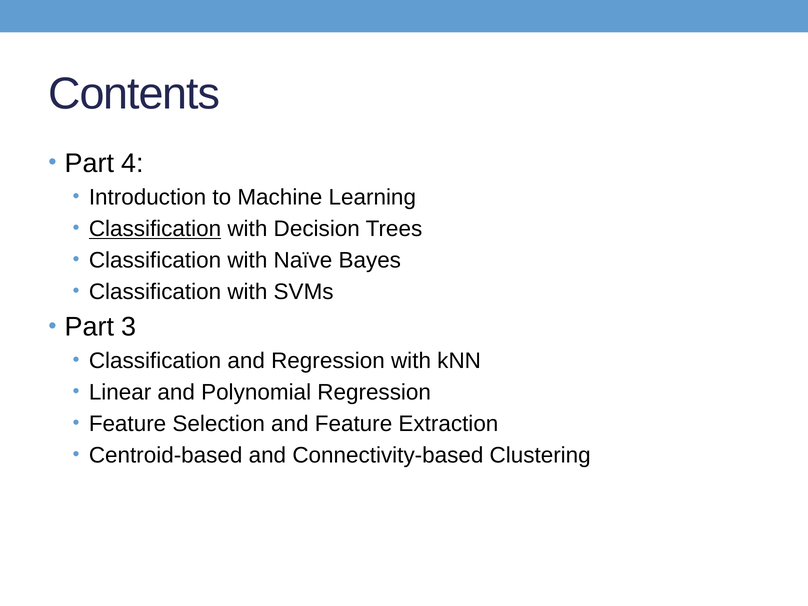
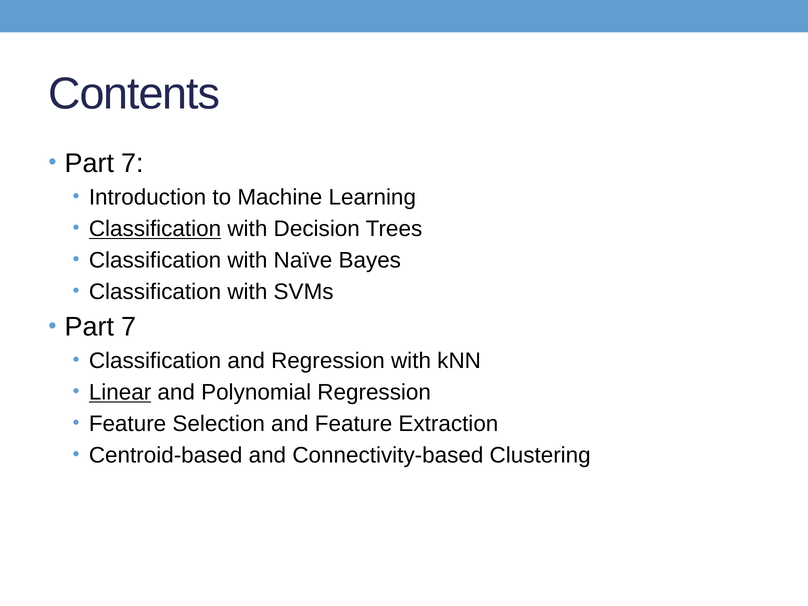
4: 4 -> 7 (133, 163)
3: 3 -> 7 (129, 327)
Linear underline: none -> present (120, 392)
